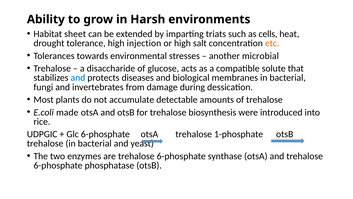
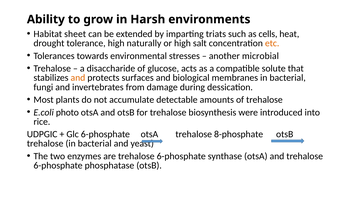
injection: injection -> naturally (144, 43)
and colour: blue -> orange (78, 78)
diseases: diseases -> surfaces (138, 78)
made: made -> photo (67, 112)
1-phosphate: 1-phosphate -> 8-phosphate (239, 134)
